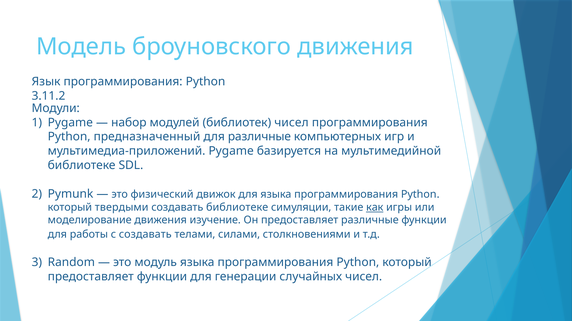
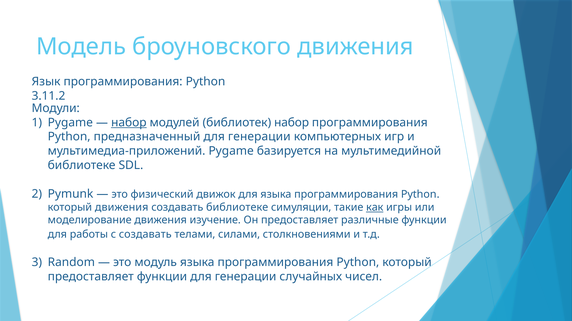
набор underline: none -> present (129, 123)
библиотек чисел: чисел -> набор (292, 123)
предназначенный для различные: различные -> генерации (259, 137)
который твердыми: твердыми -> движения (122, 208)
